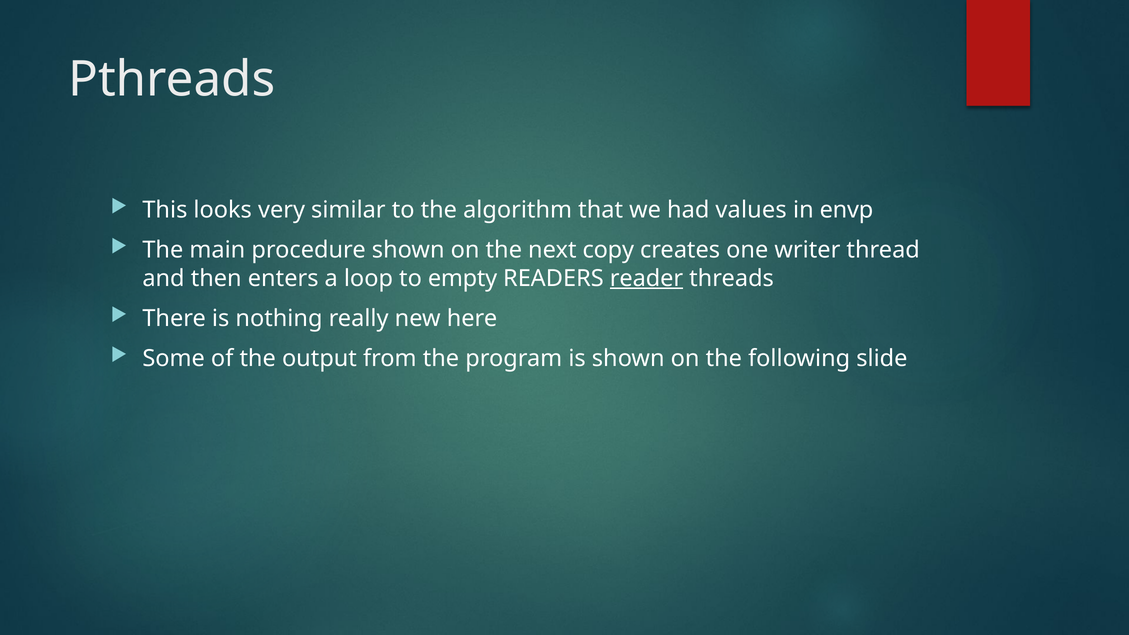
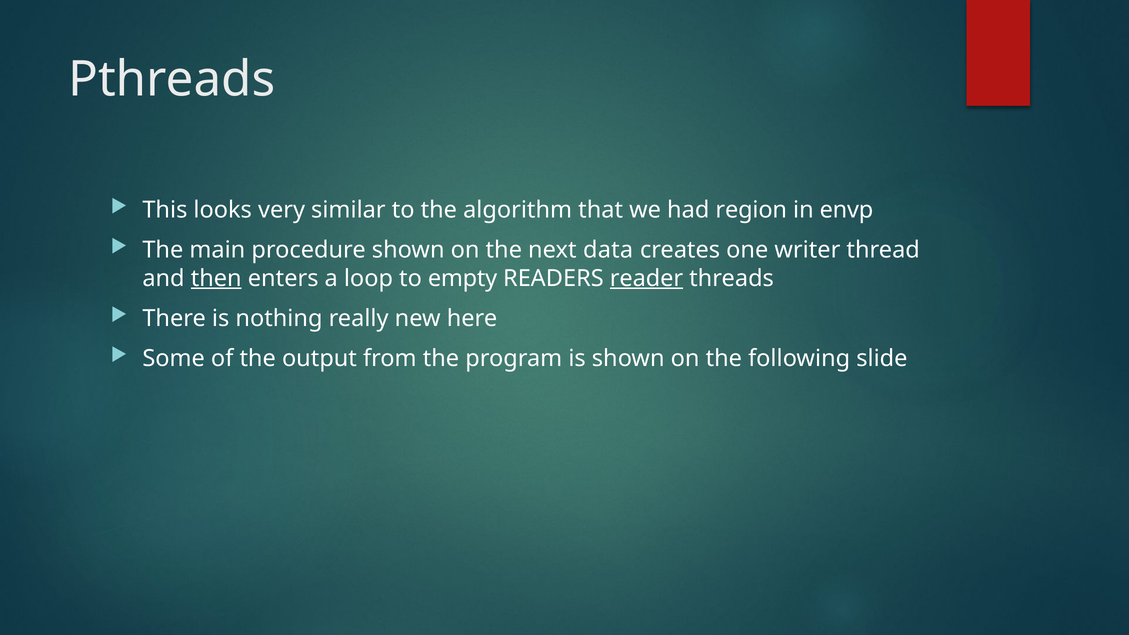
values: values -> region (751, 210)
copy: copy -> data (608, 250)
then underline: none -> present (216, 278)
